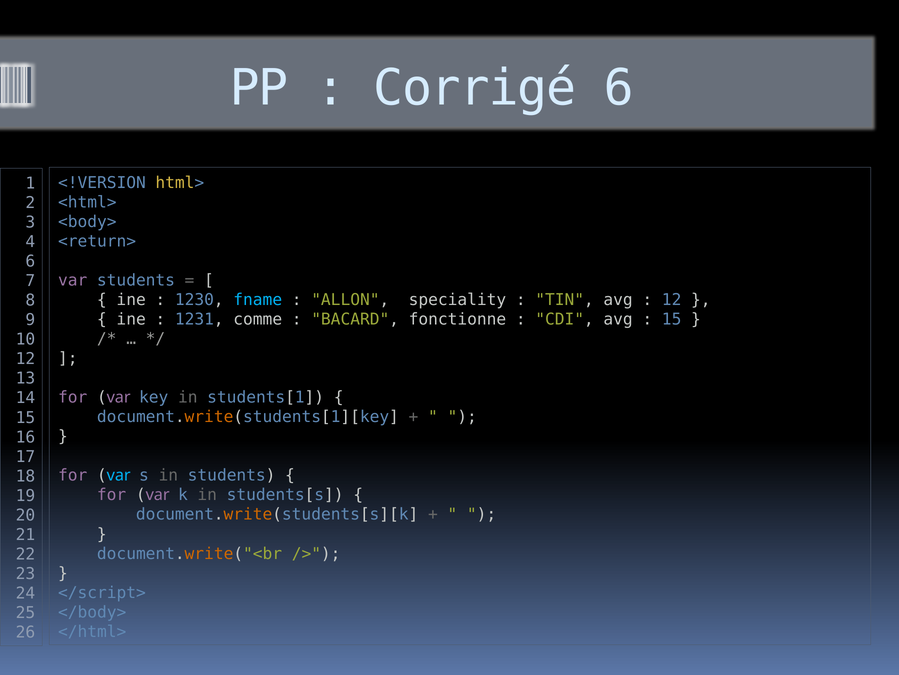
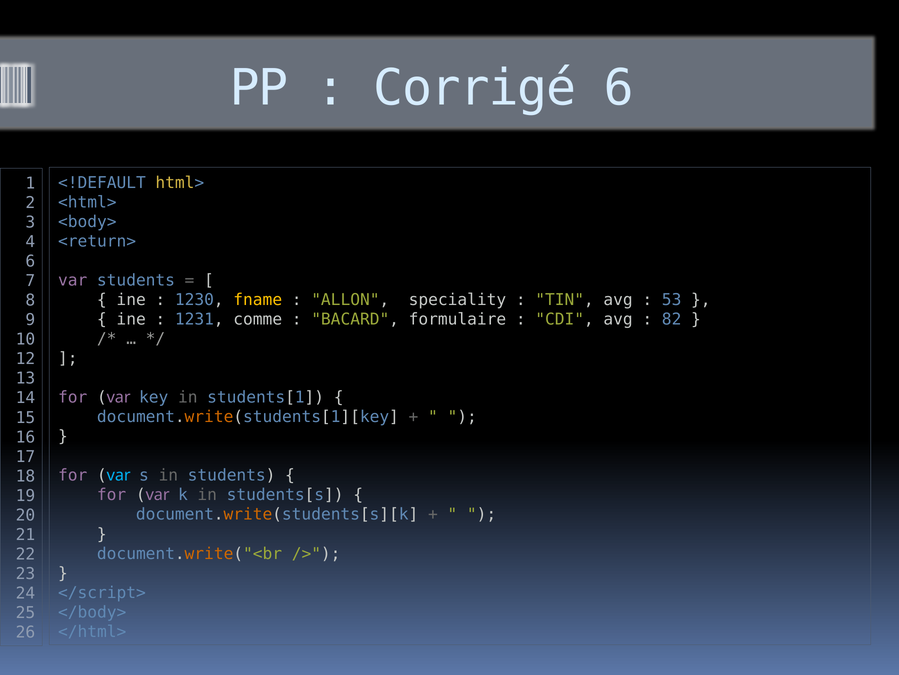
<!VERSION: <!VERSION -> <!DEFAULT (102, 183)
fname colour: light blue -> yellow (258, 300)
12: 12 -> 53 (672, 300)
fonctionne: fonctionne -> formulaire (457, 319)
15: 15 -> 82 (672, 319)
